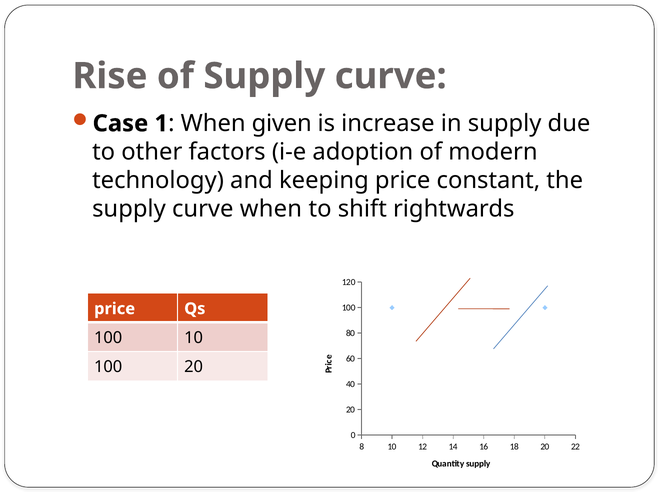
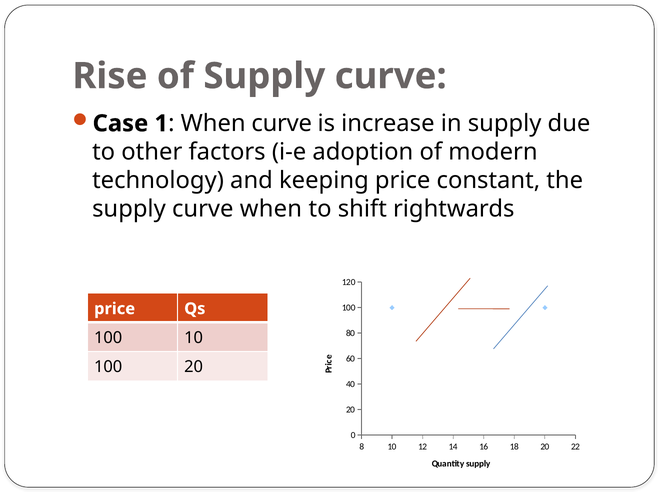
When given: given -> curve (282, 124)
